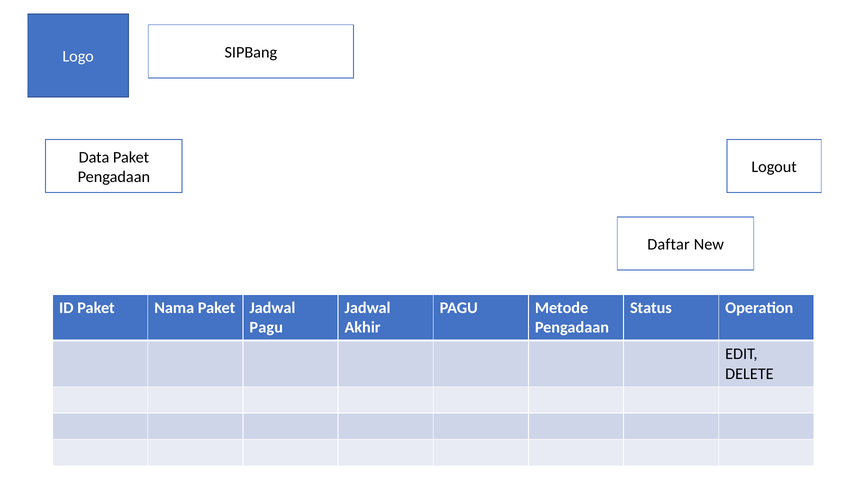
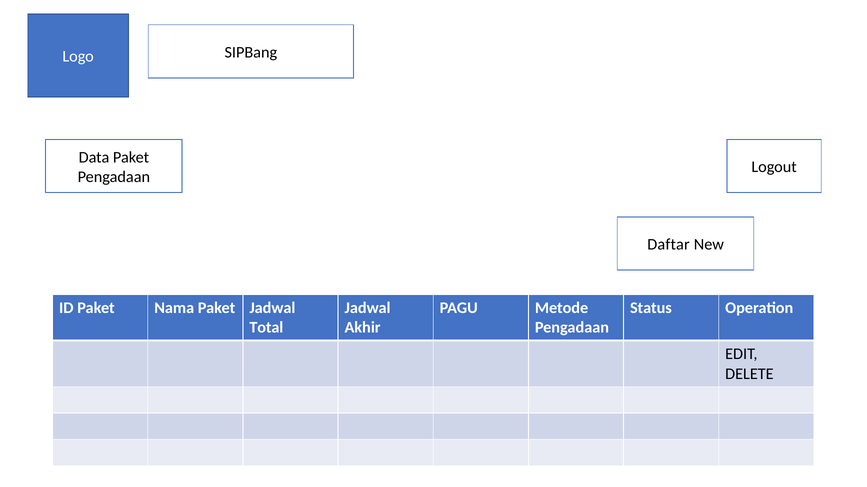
Pagu: Pagu -> Total (266, 328)
